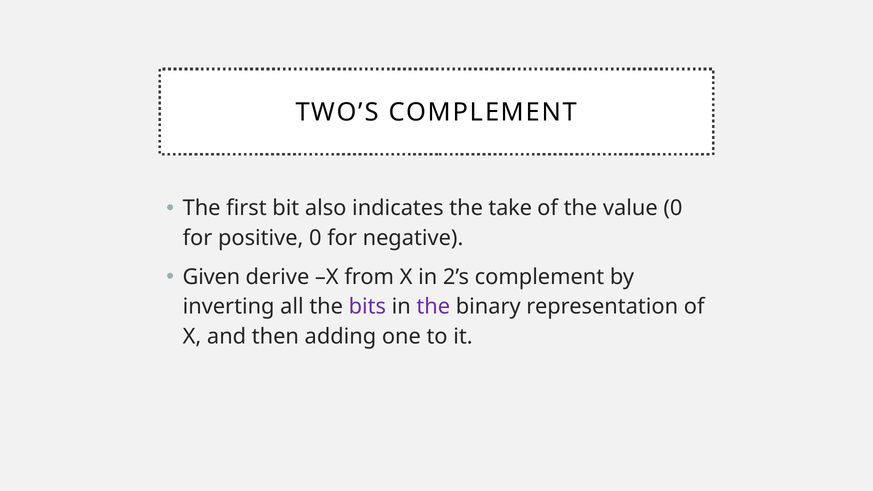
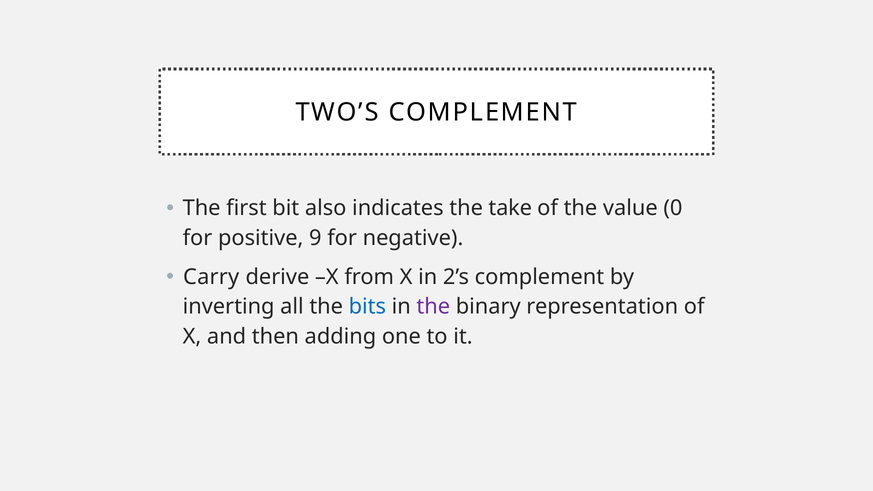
positive 0: 0 -> 9 (315, 238)
Given: Given -> Carry (211, 277)
bits colour: purple -> blue (367, 307)
